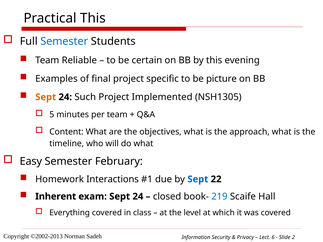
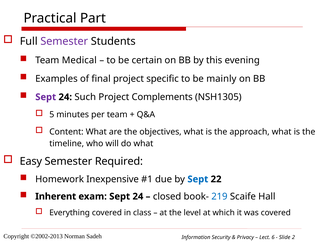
Practical This: This -> Part (93, 18)
Semester colour: blue -> purple (64, 41)
Reliable: Reliable -> Medical (79, 60)
picture: picture -> mainly (221, 79)
Sept colour: orange -> purple (46, 97)
Implemented: Implemented -> Complements (162, 97)
February: February -> Required (119, 161)
Interactions: Interactions -> Inexpensive (113, 179)
